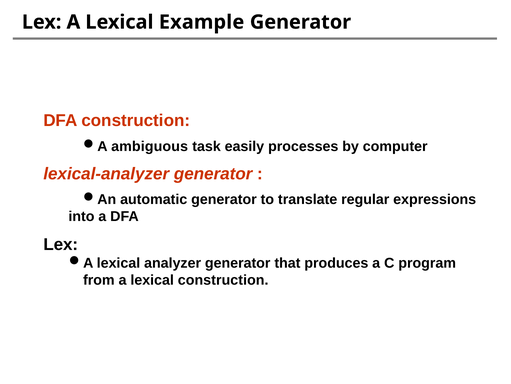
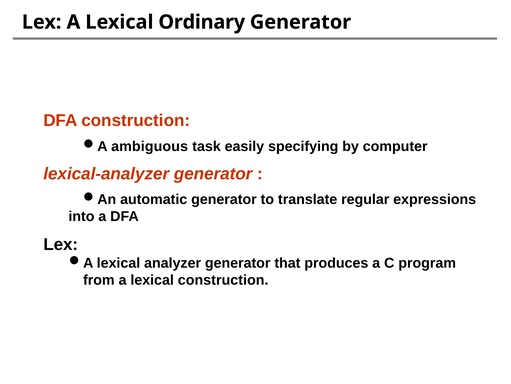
Example: Example -> Ordinary (202, 22)
processes: processes -> specifying (303, 146)
